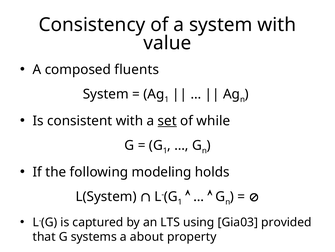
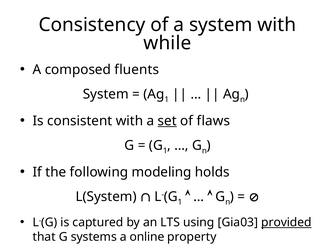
value: value -> while (167, 43)
while: while -> flaws (213, 120)
provided underline: none -> present (286, 222)
about: about -> online (147, 236)
